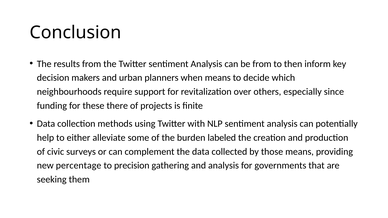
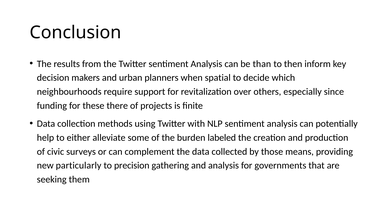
be from: from -> than (262, 64)
when means: means -> spatial (218, 78)
percentage: percentage -> particularly (79, 166)
